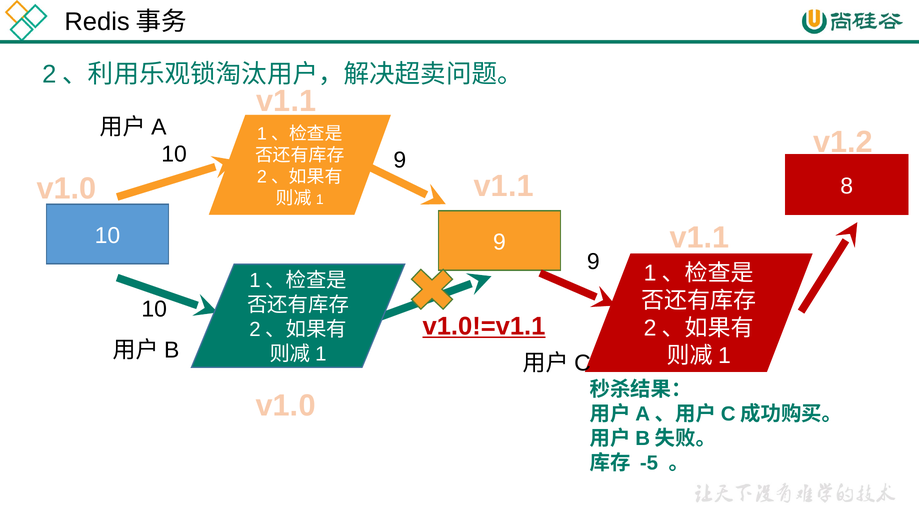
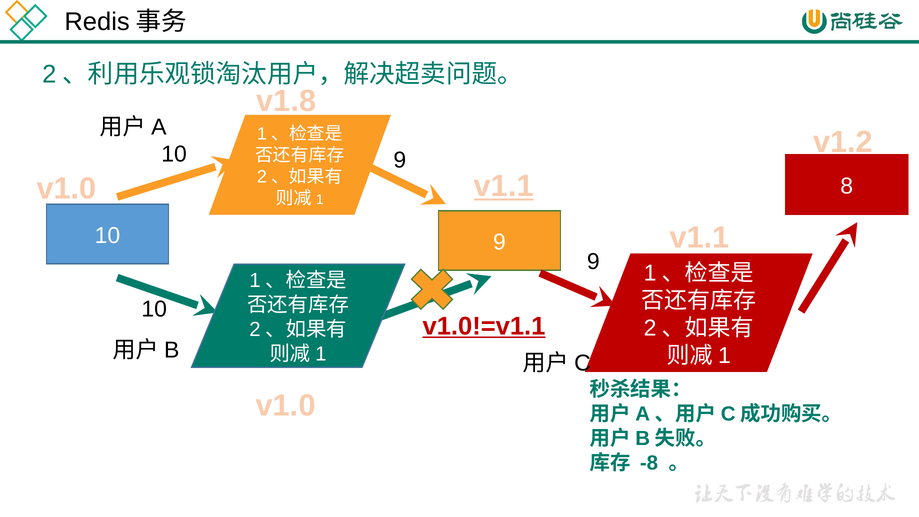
v1.1: v1.1 -> v1.8 (286, 101)
v1.1 underline: none -> present (504, 186)
-5: -5 -> -8 (649, 463)
